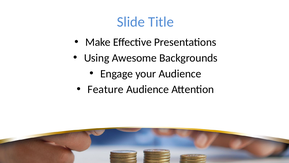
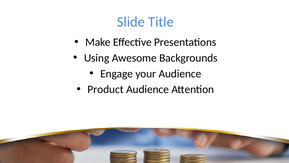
Feature: Feature -> Product (106, 89)
